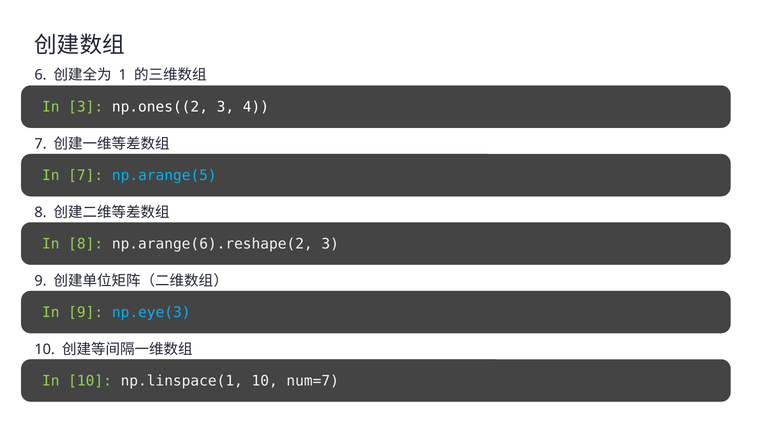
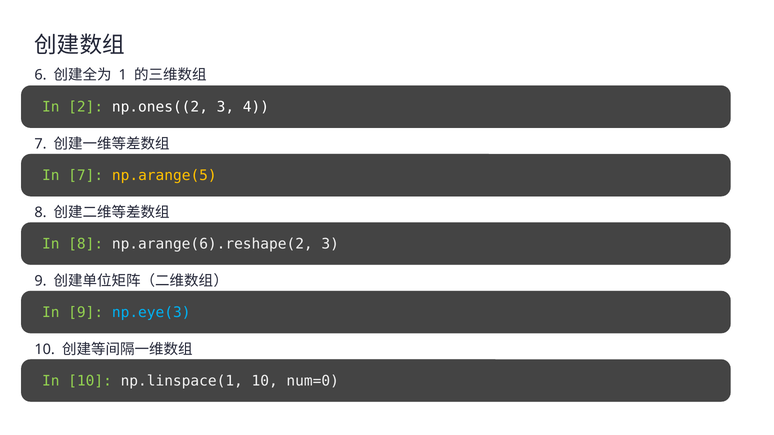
In 3: 3 -> 2 (86, 107)
np.arange(5 colour: light blue -> yellow (164, 176)
num=7: num=7 -> num=0 (313, 381)
